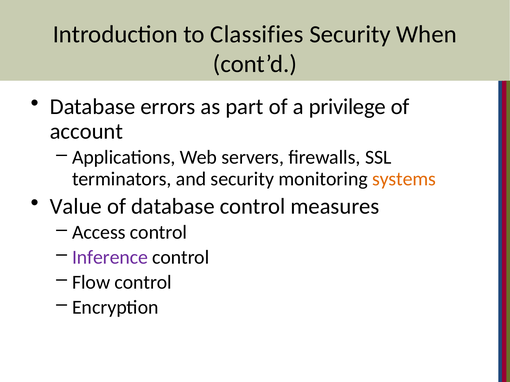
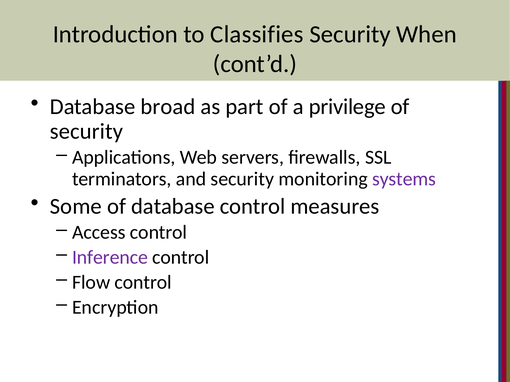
errors: errors -> broad (168, 107)
account: account -> security (86, 131)
systems colour: orange -> purple (404, 179)
Value: Value -> Some (76, 206)
